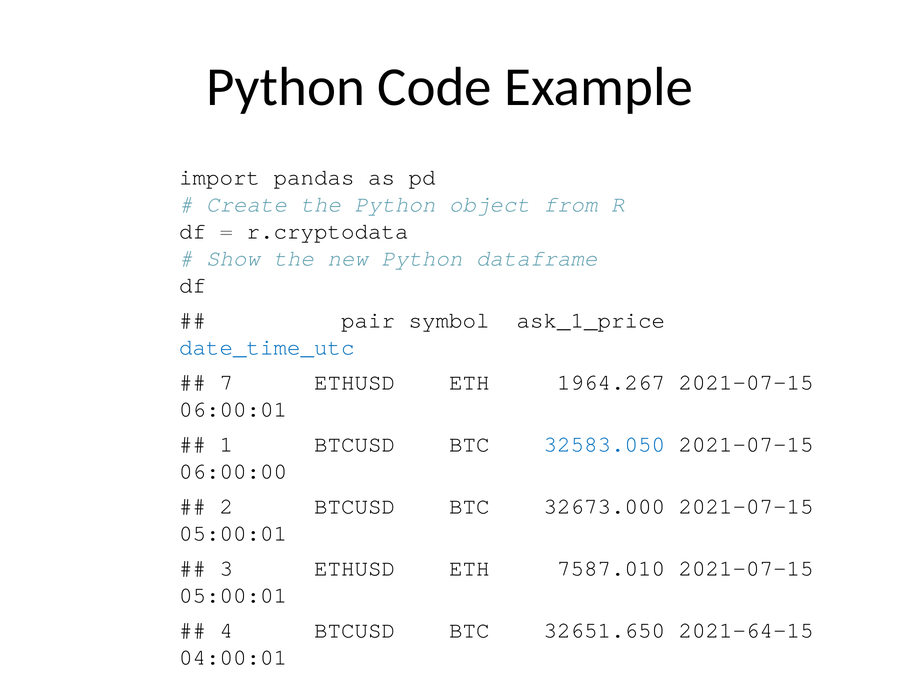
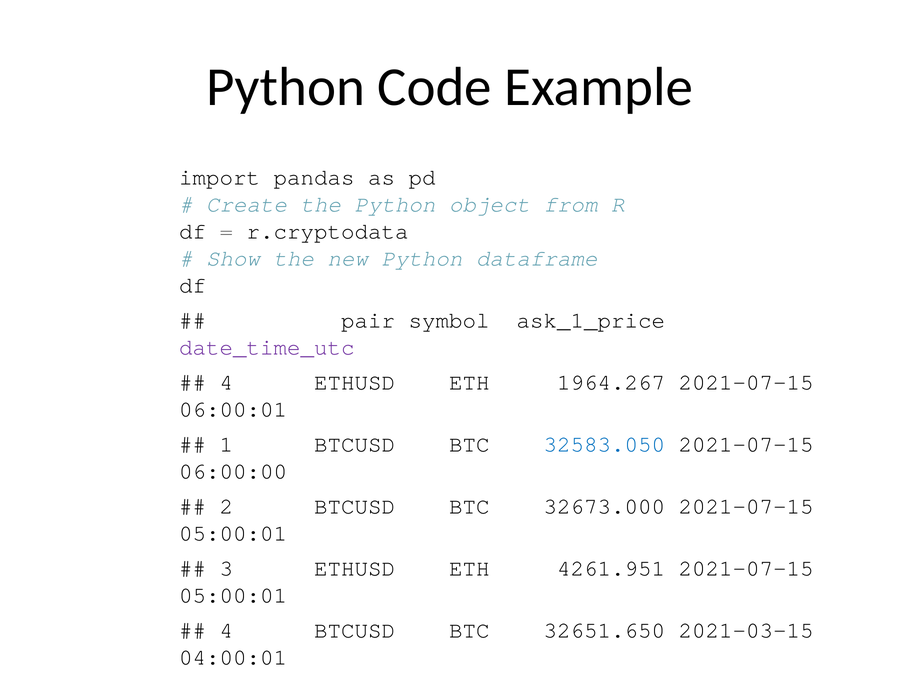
date_time_utc colour: blue -> purple (267, 347)
7: 7 -> 4 (226, 382)
7587.010: 7587.010 -> 4261.951 (611, 568)
2021-64-15: 2021-64-15 -> 2021-03-15 (746, 630)
